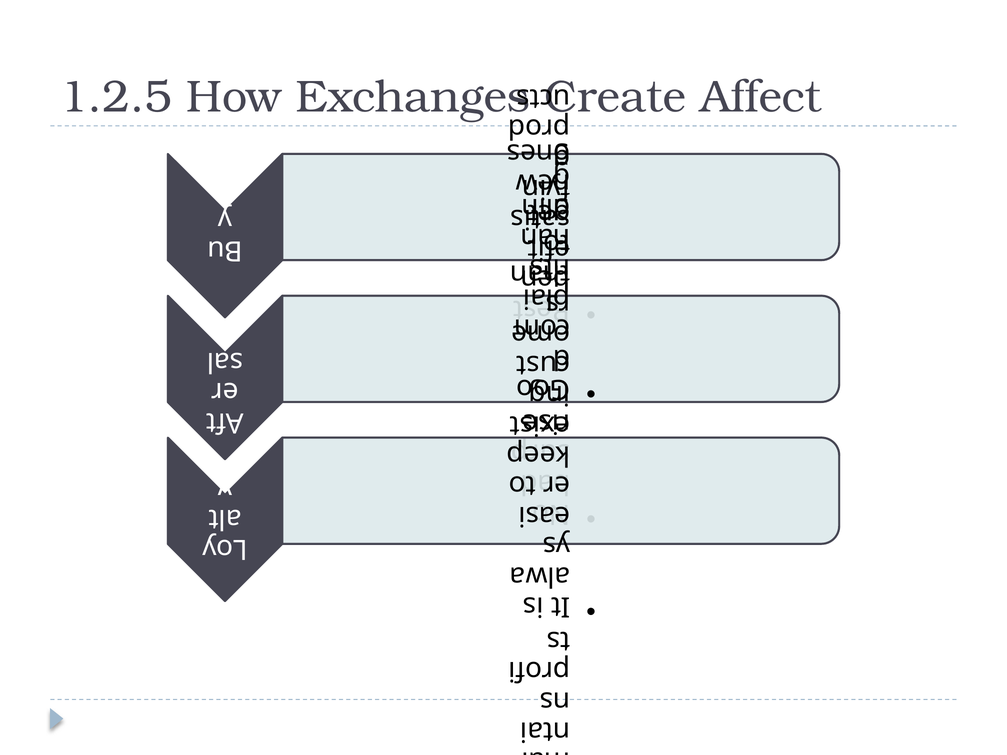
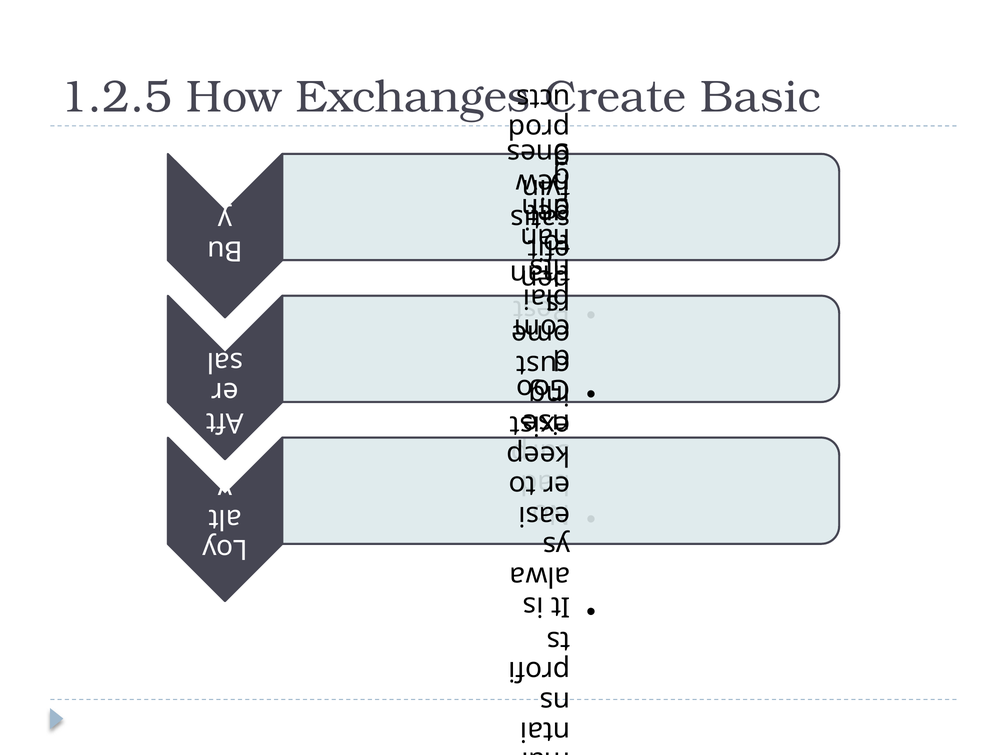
Affect: Affect -> Basic (761, 97)
